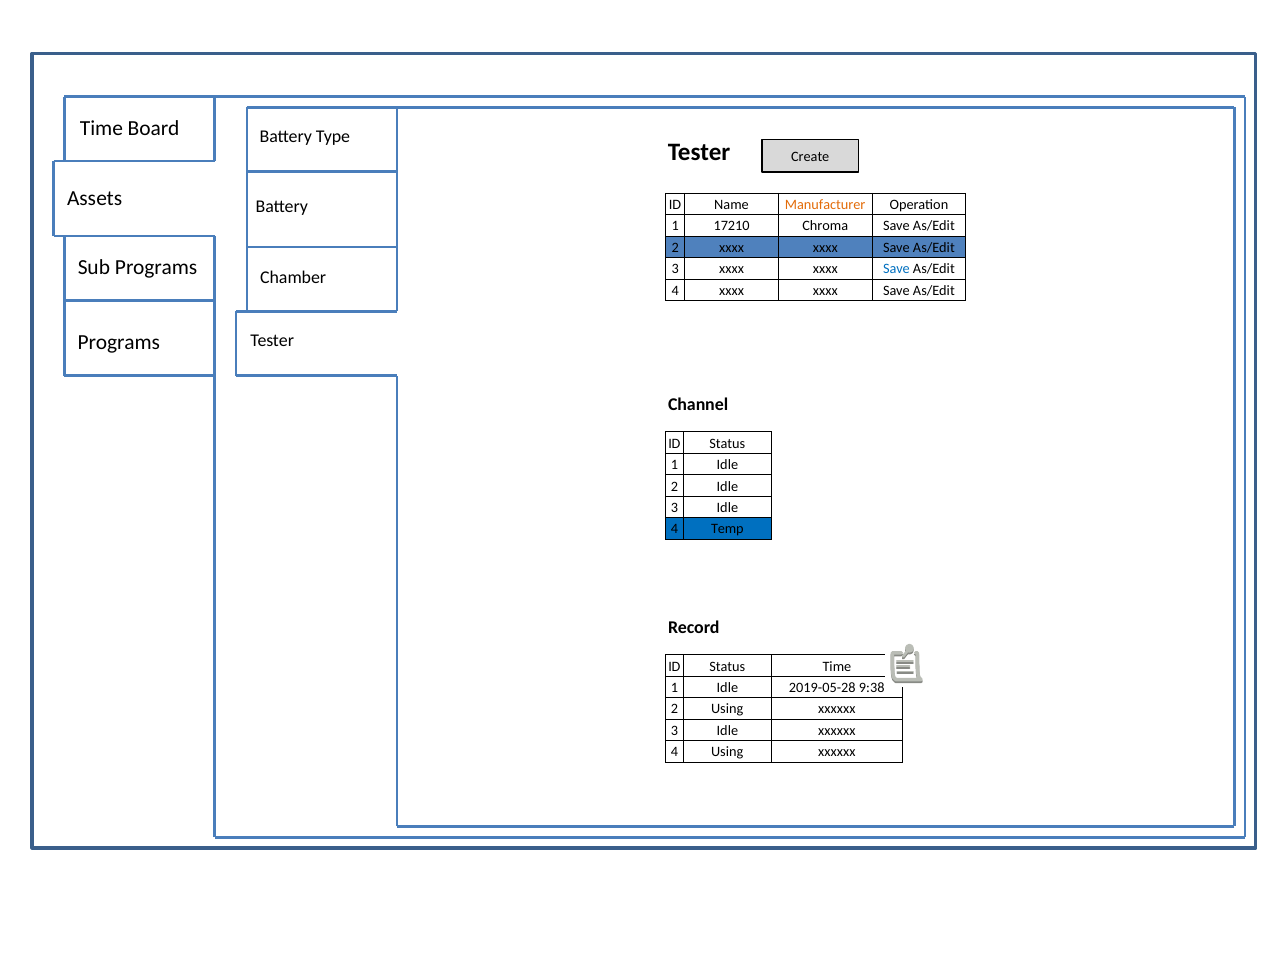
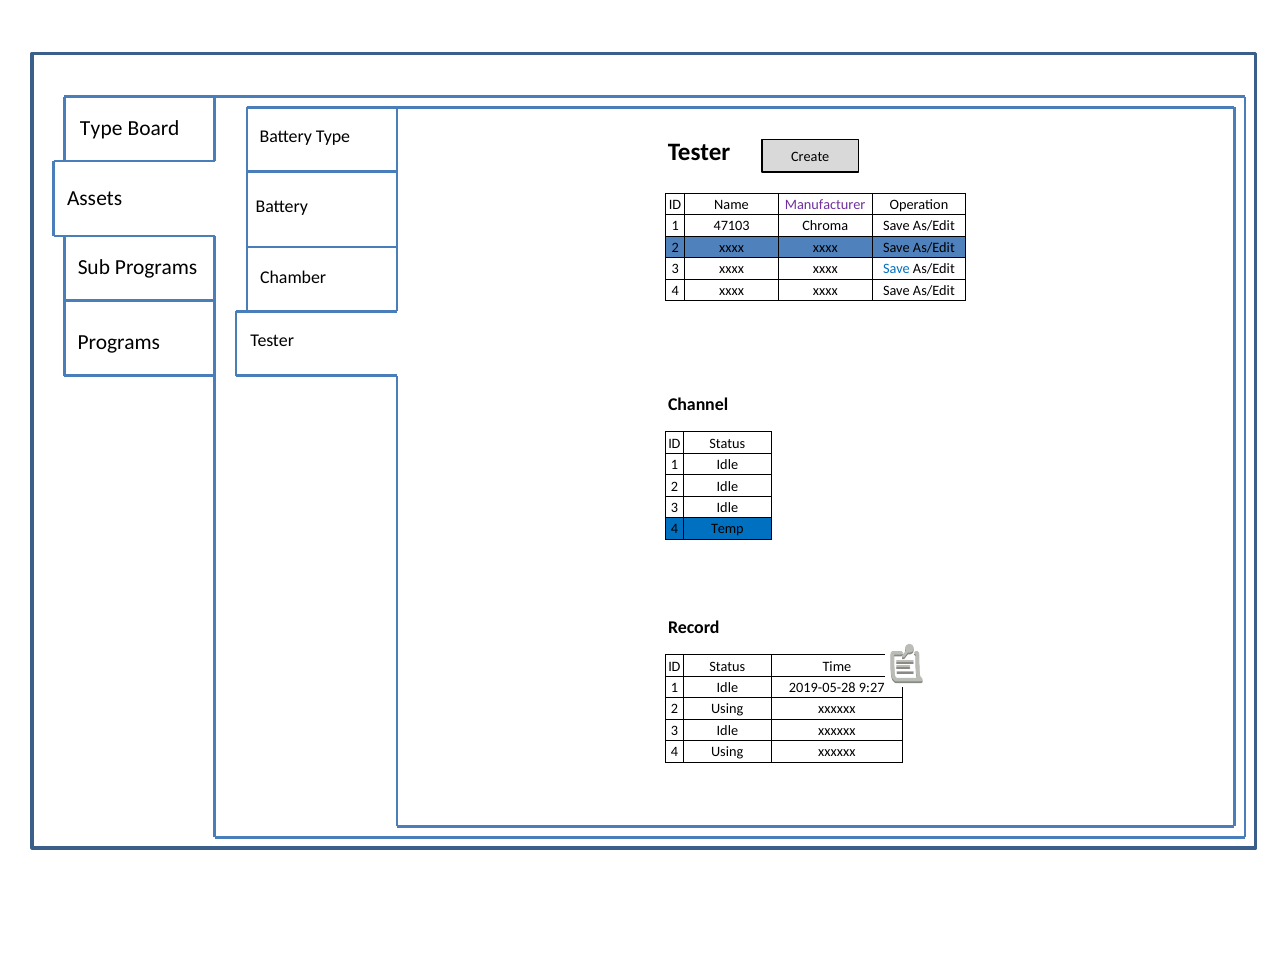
Time: Time -> Type (101, 128)
Manufacturer colour: orange -> purple (825, 205)
17210: 17210 -> 47103 (732, 226)
9:38: 9:38 -> 9:27 (872, 688)
